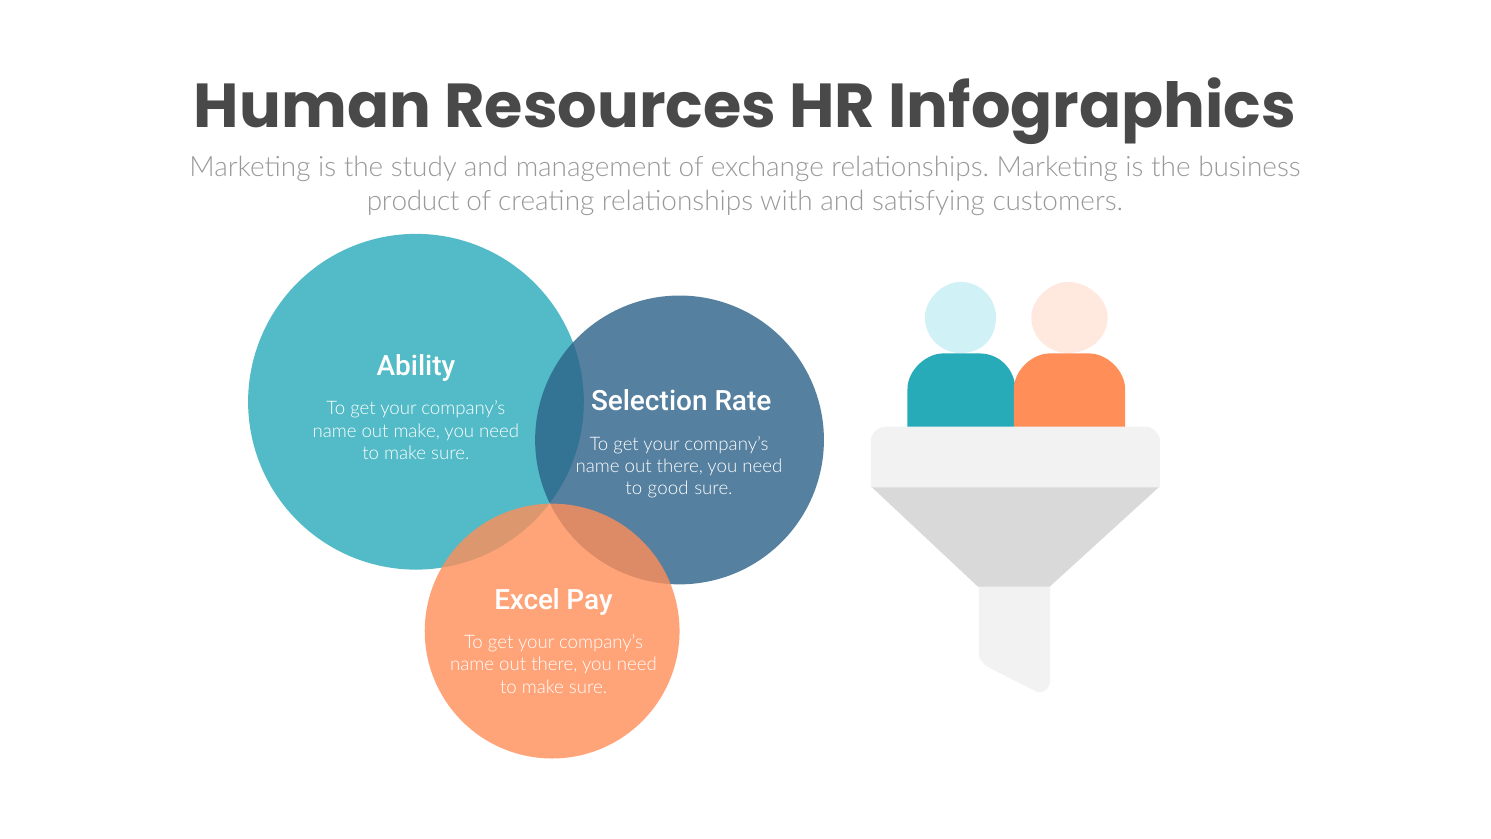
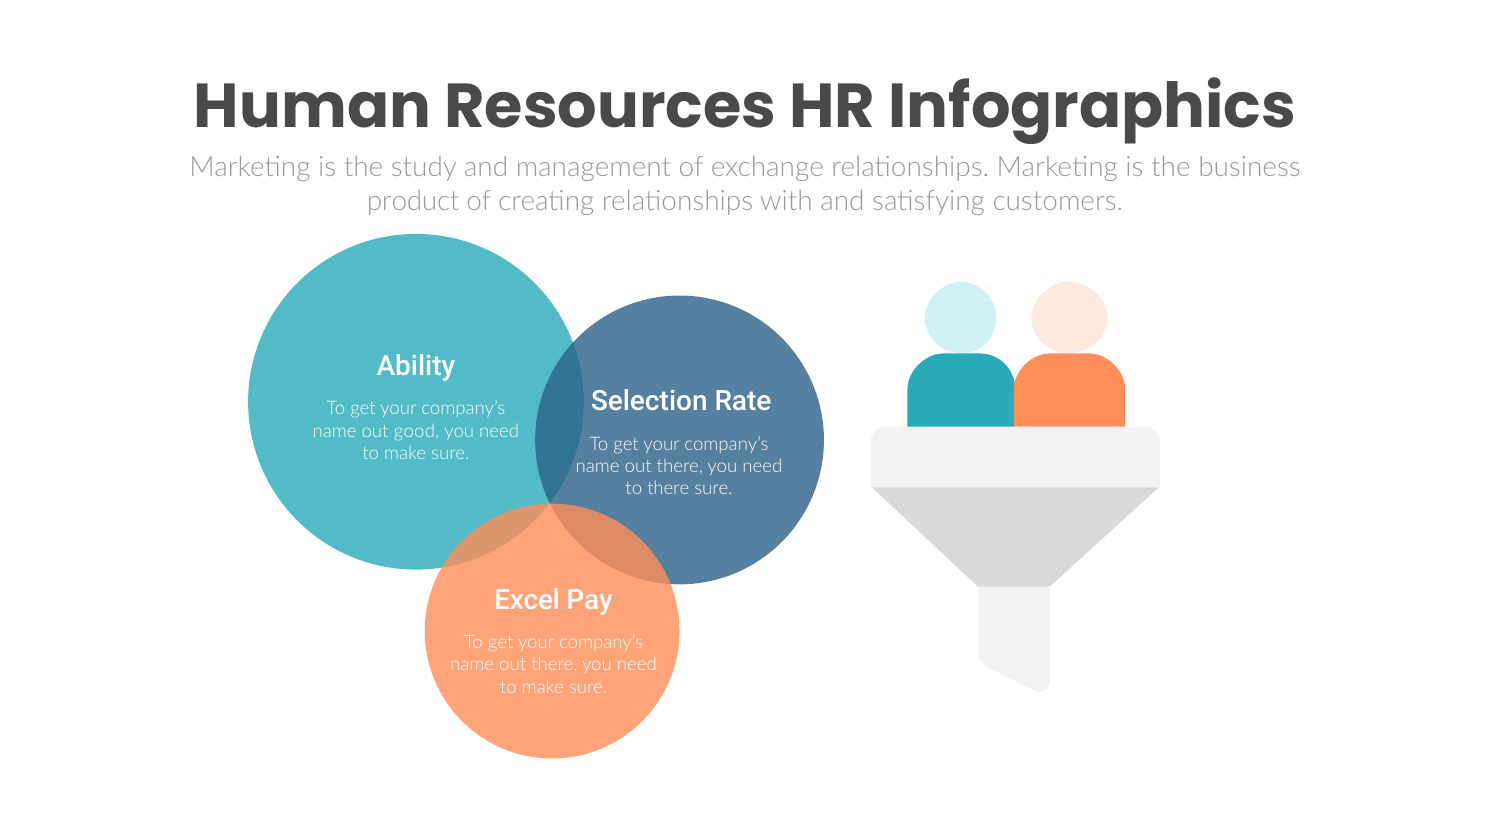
out make: make -> good (417, 431)
to good: good -> there (668, 489)
